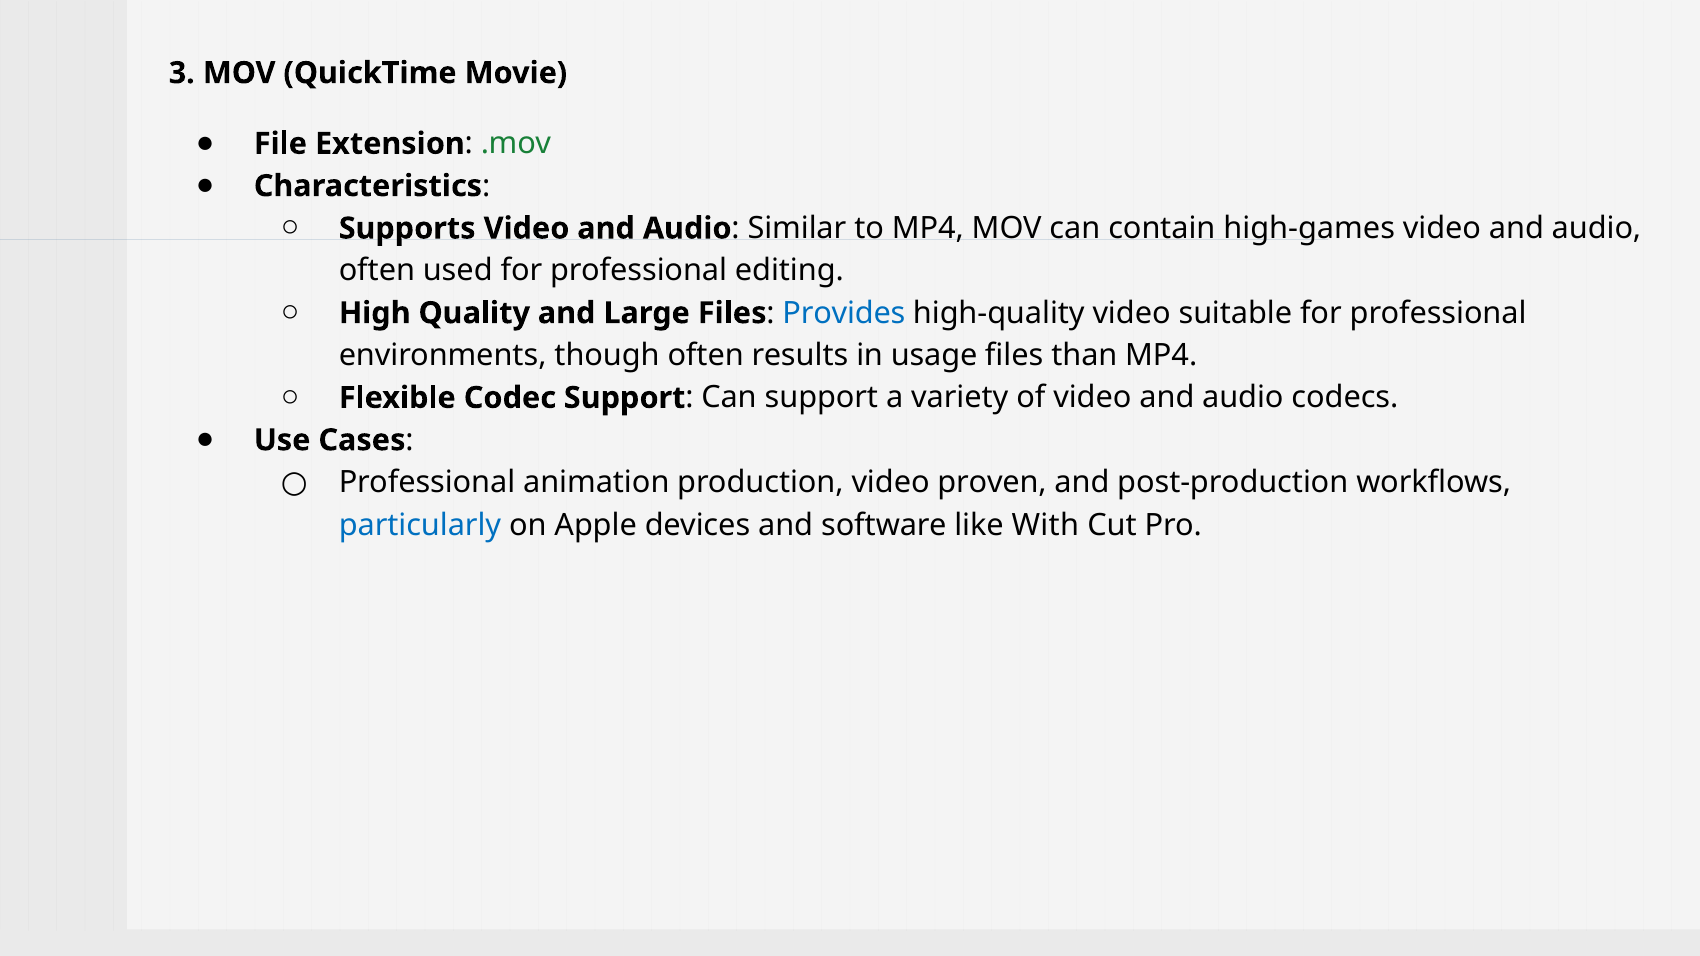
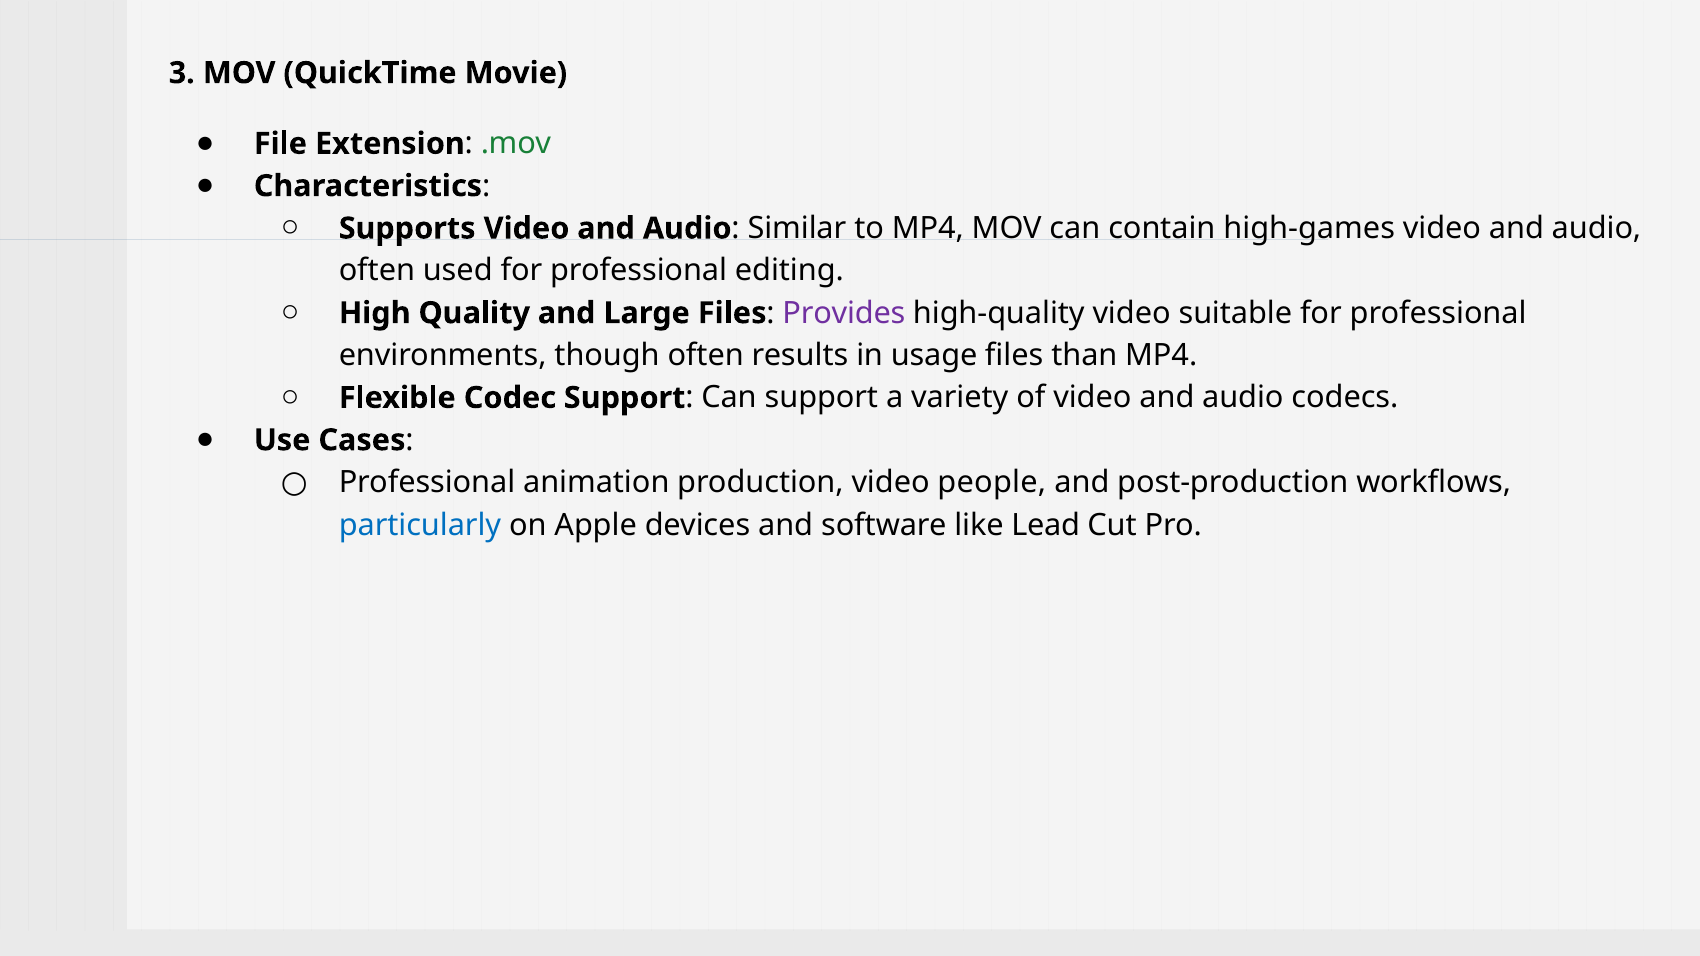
Provides colour: blue -> purple (844, 313)
proven: proven -> people (992, 483)
With: With -> Lead (1046, 525)
